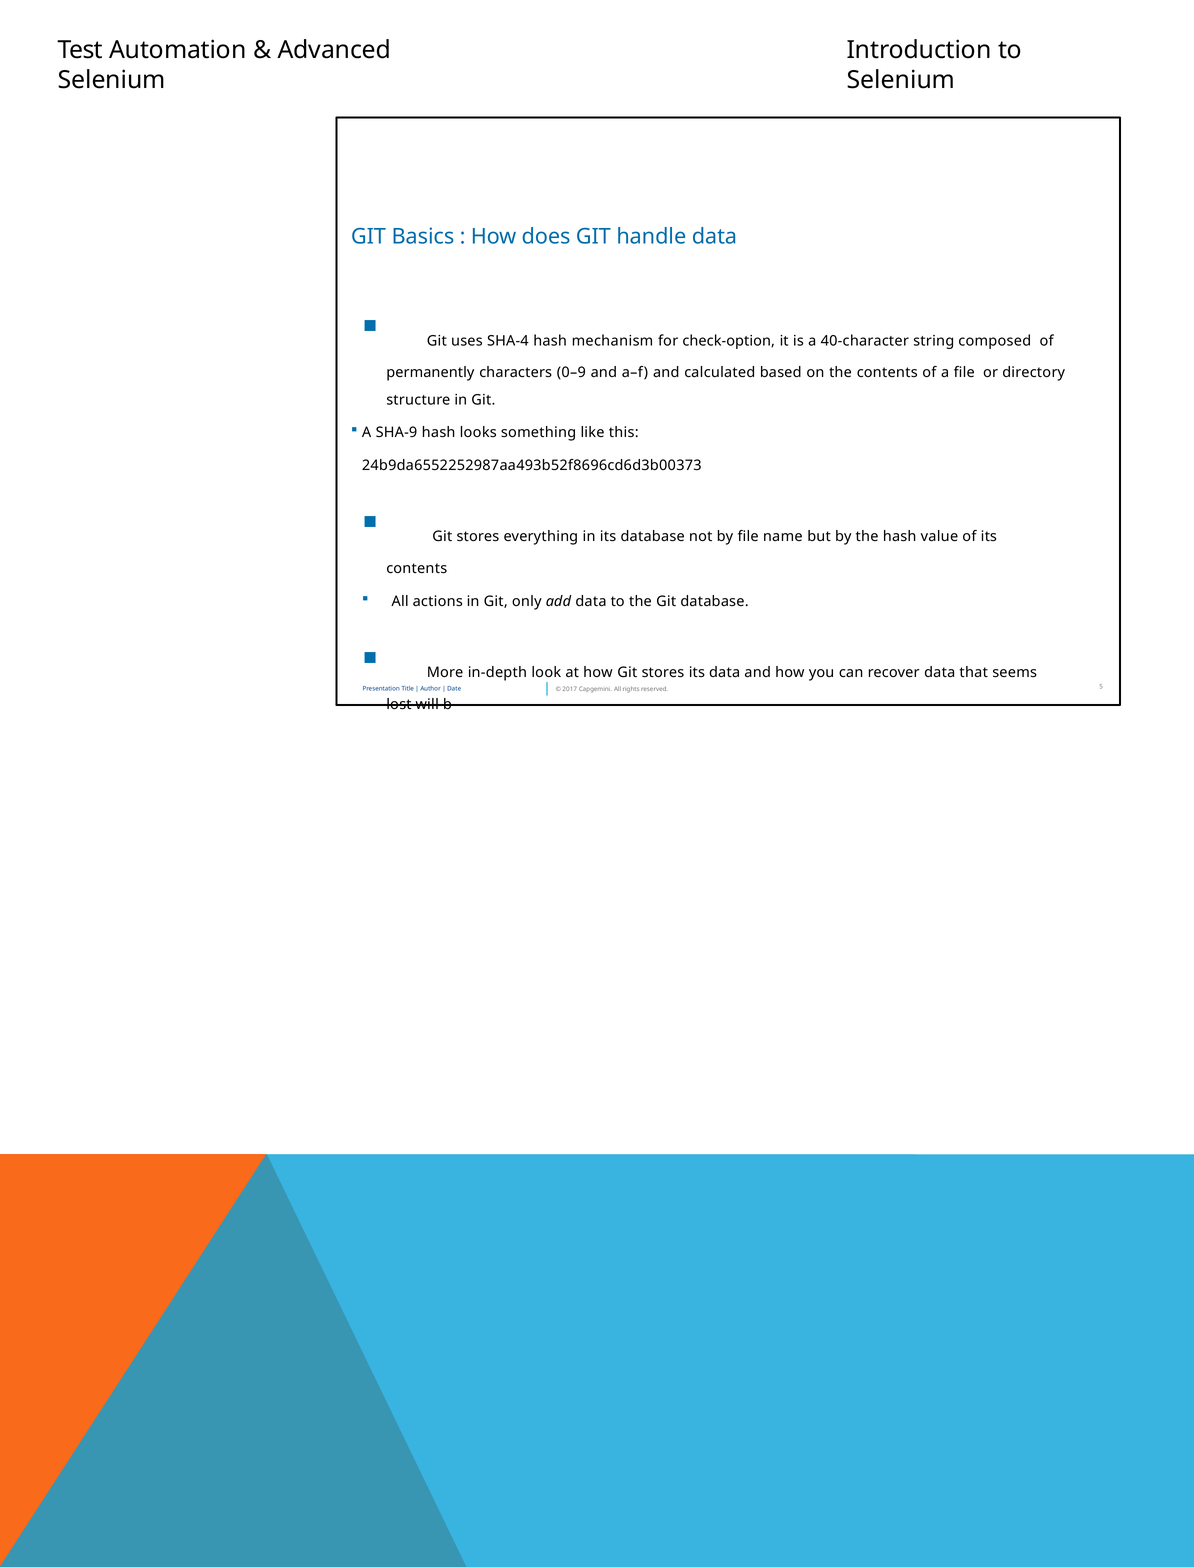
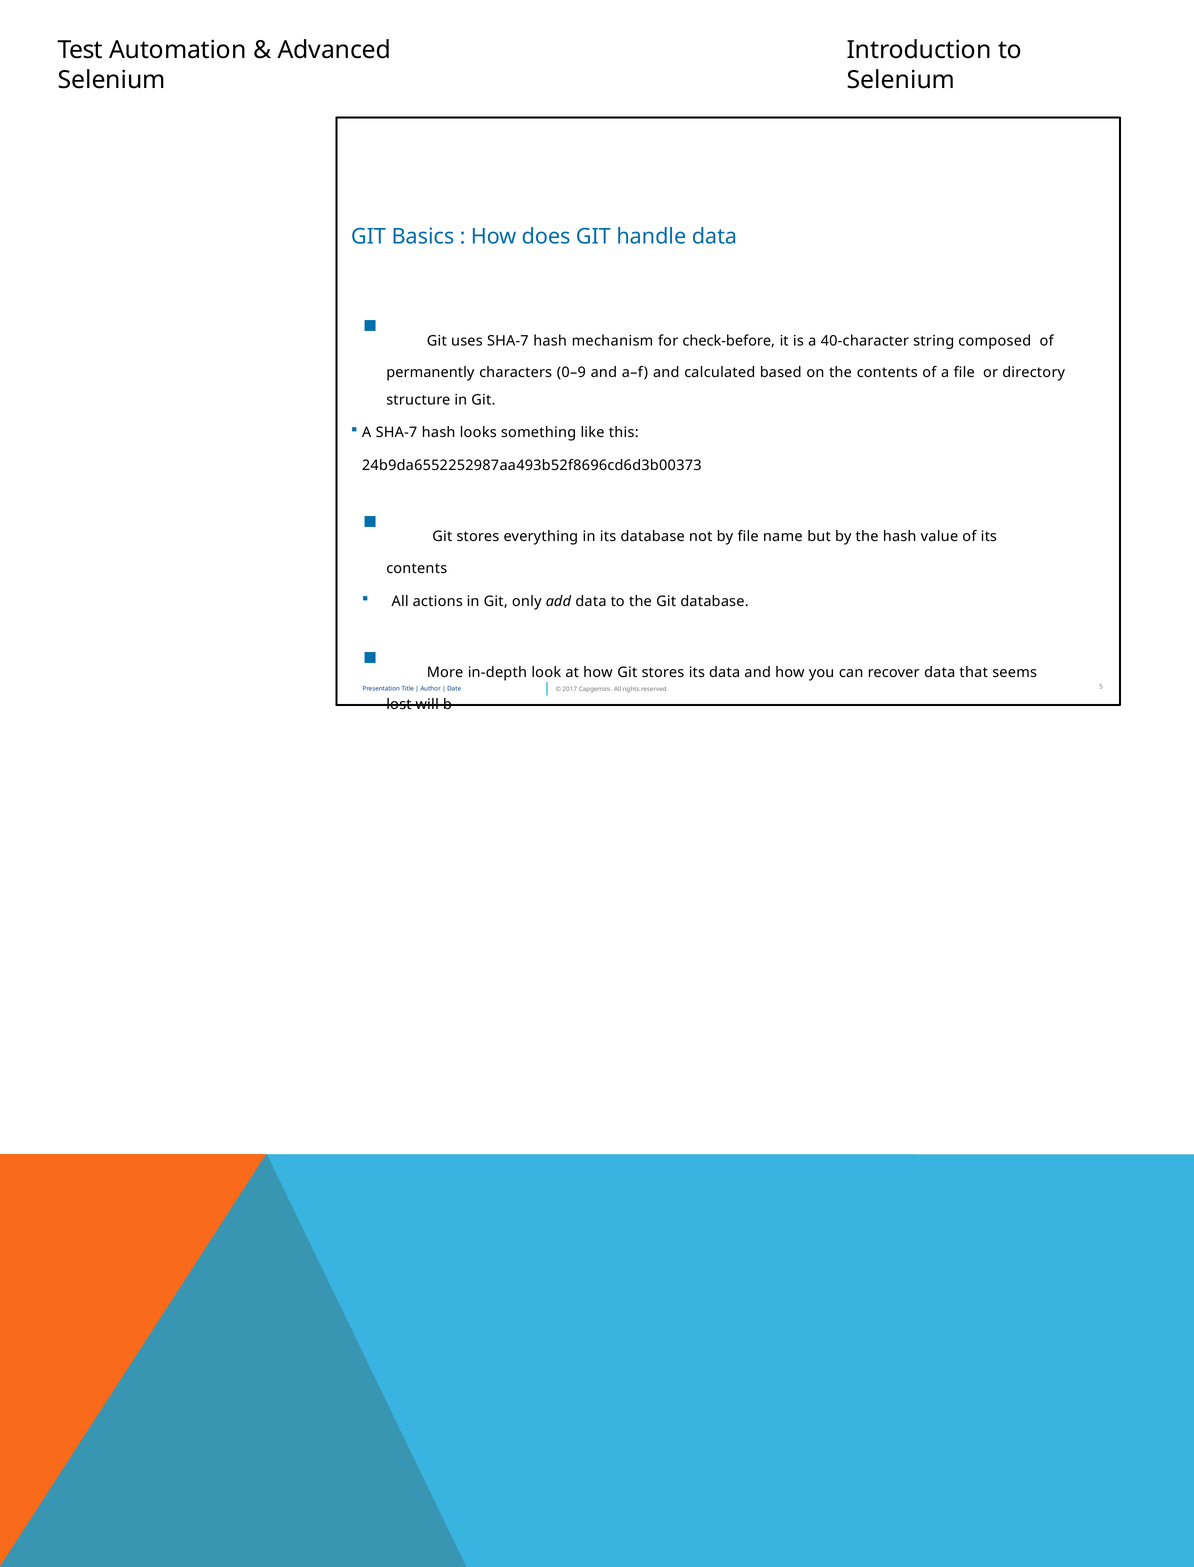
uses SHA-4: SHA-4 -> SHA-7 (508, 341)
check-option: check-option -> check-before (729, 341)
A SHA-9: SHA-9 -> SHA-7 (397, 433)
